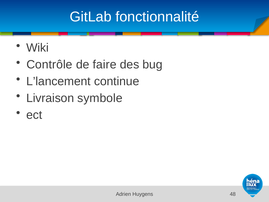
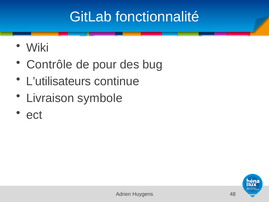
faire: faire -> pour (105, 65)
L’lancement: L’lancement -> L’utilisateurs (59, 81)
